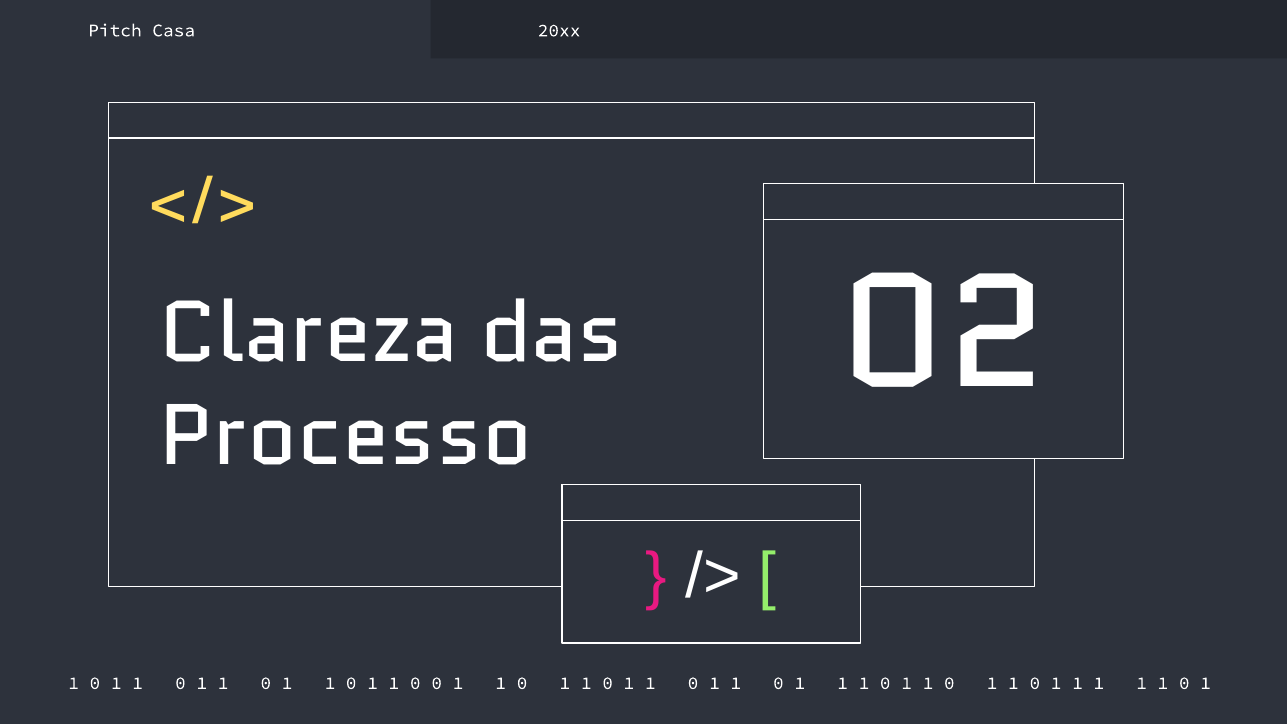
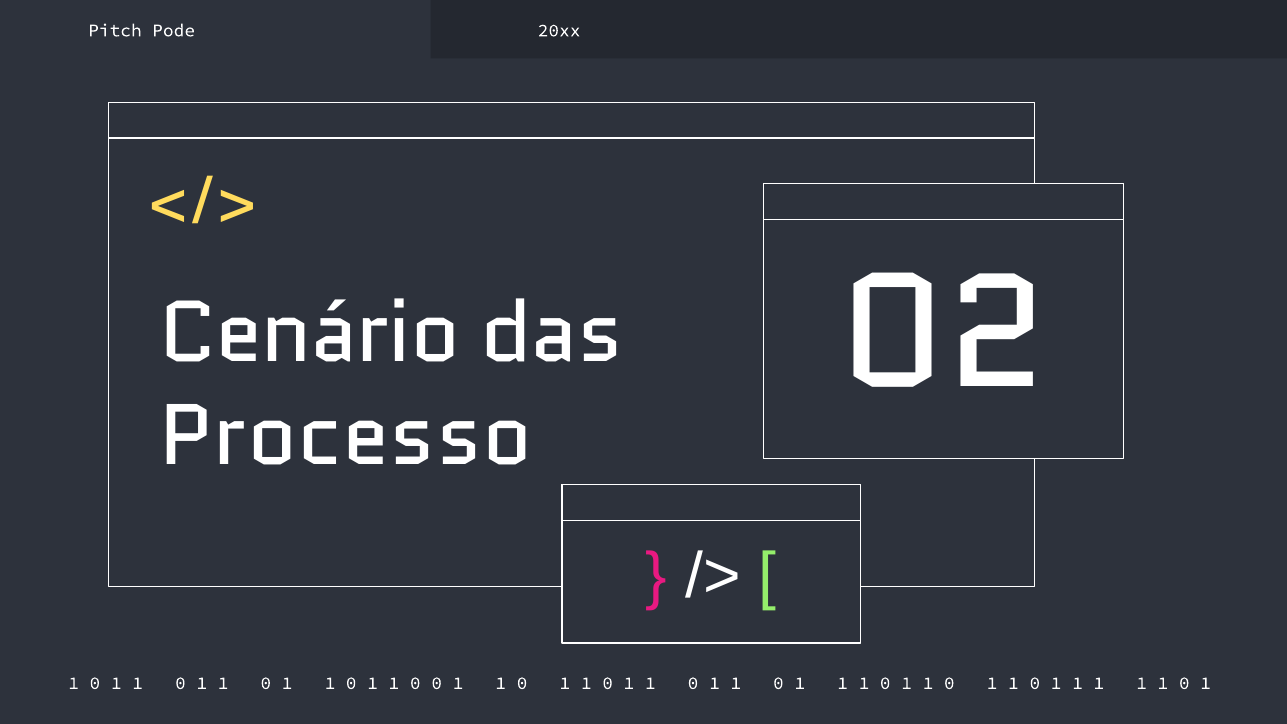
Casa: Casa -> Pode (174, 30)
Clareza: Clareza -> Cenário (310, 333)
